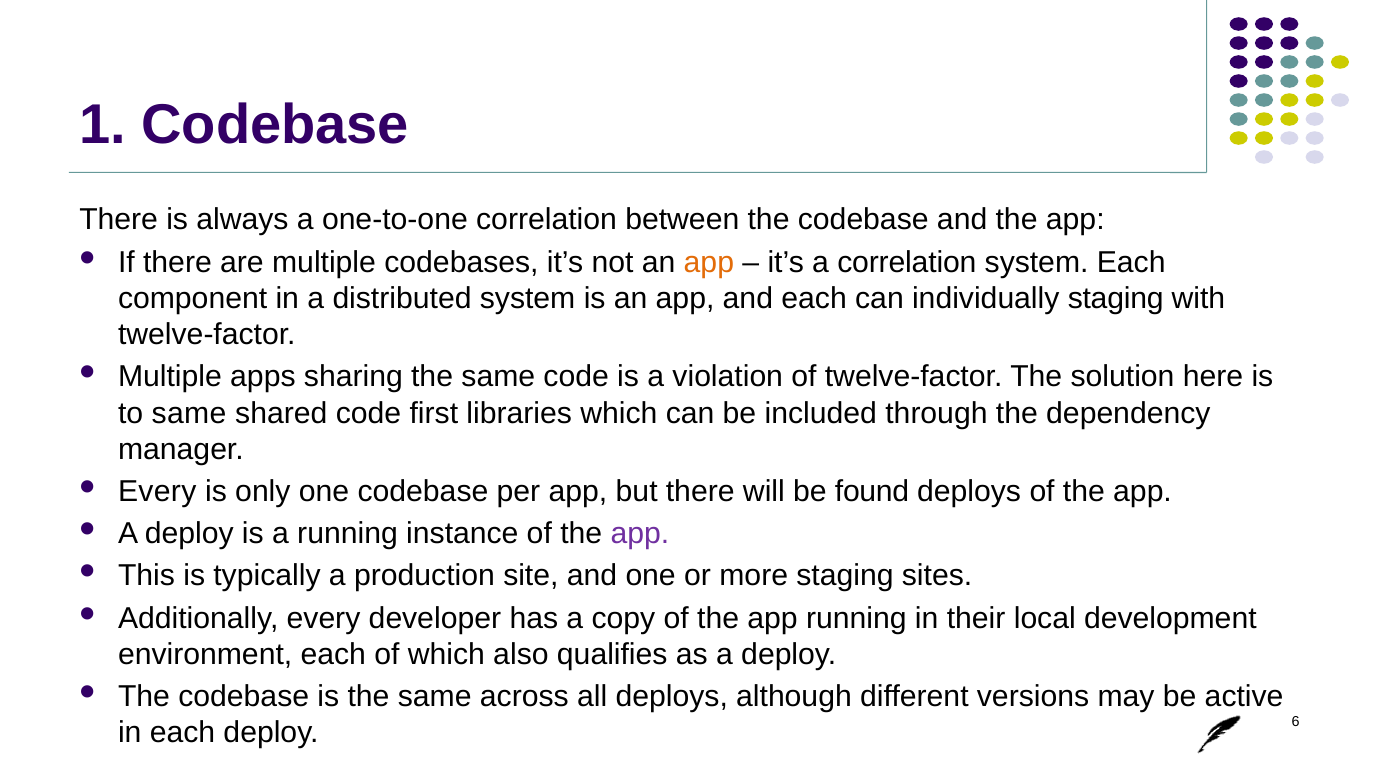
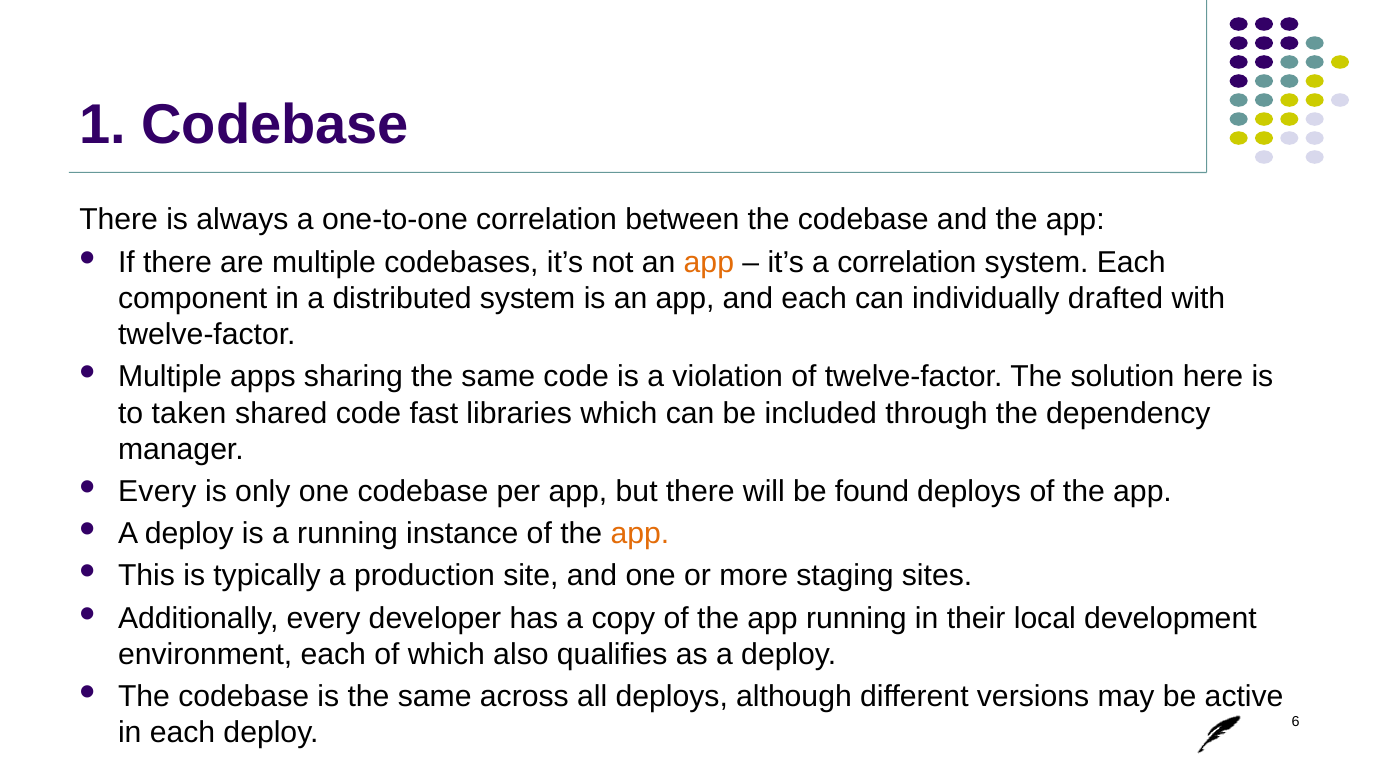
individually staging: staging -> drafted (1115, 298)
to same: same -> taken (189, 413)
first: first -> fast (434, 413)
app colour: purple -> orange (640, 534)
